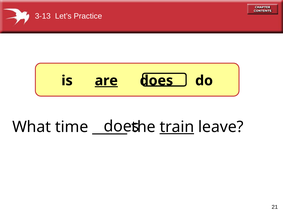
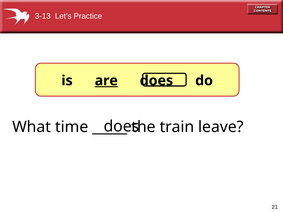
train underline: present -> none (177, 127)
